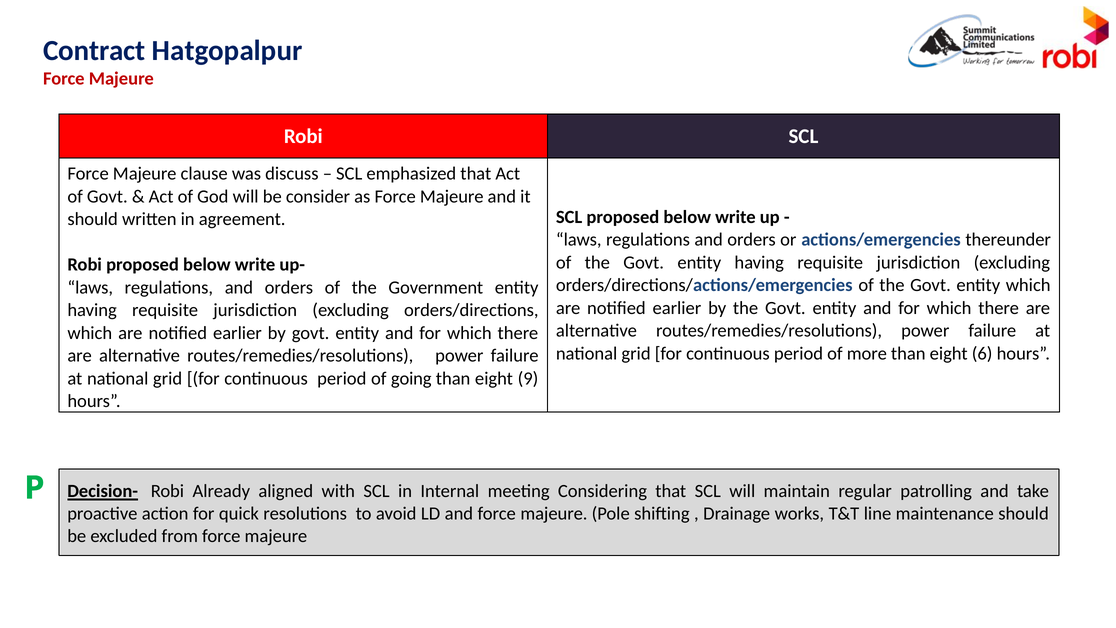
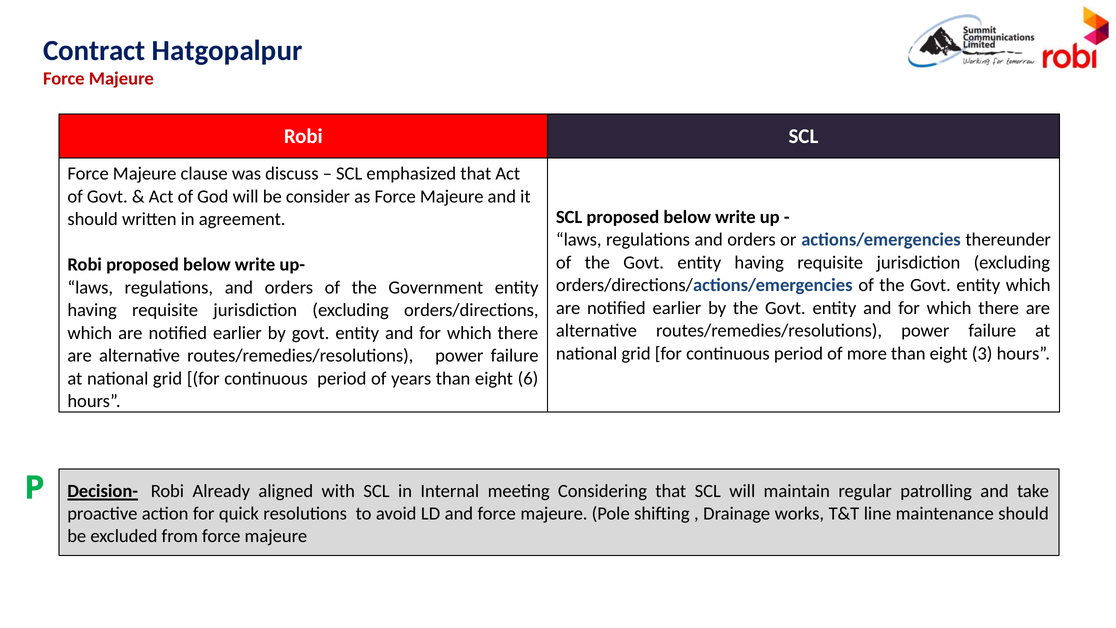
6: 6 -> 3 (982, 353)
going: going -> years (411, 378)
9: 9 -> 6 (528, 378)
